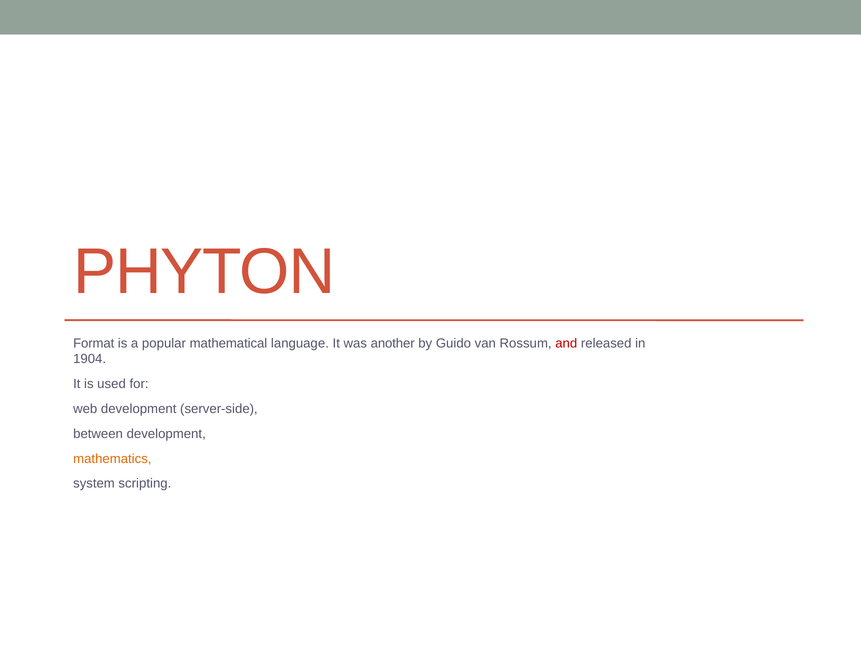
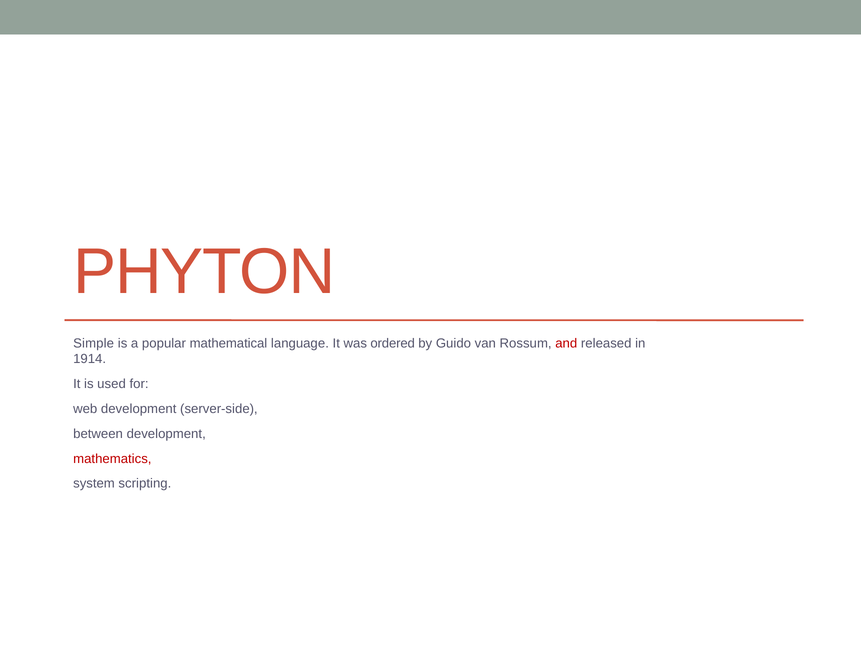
Format: Format -> Simple (94, 343)
another: another -> ordered (393, 343)
1904: 1904 -> 1914 (90, 359)
mathematics colour: orange -> red (112, 458)
